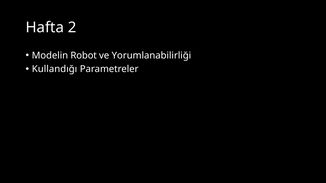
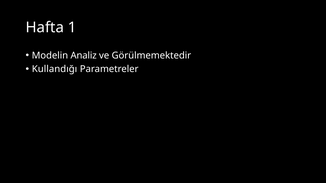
2: 2 -> 1 (72, 27)
Robot: Robot -> Analiz (84, 56)
Yorumlanabilirliği: Yorumlanabilirliği -> Görülmemektedir (151, 56)
